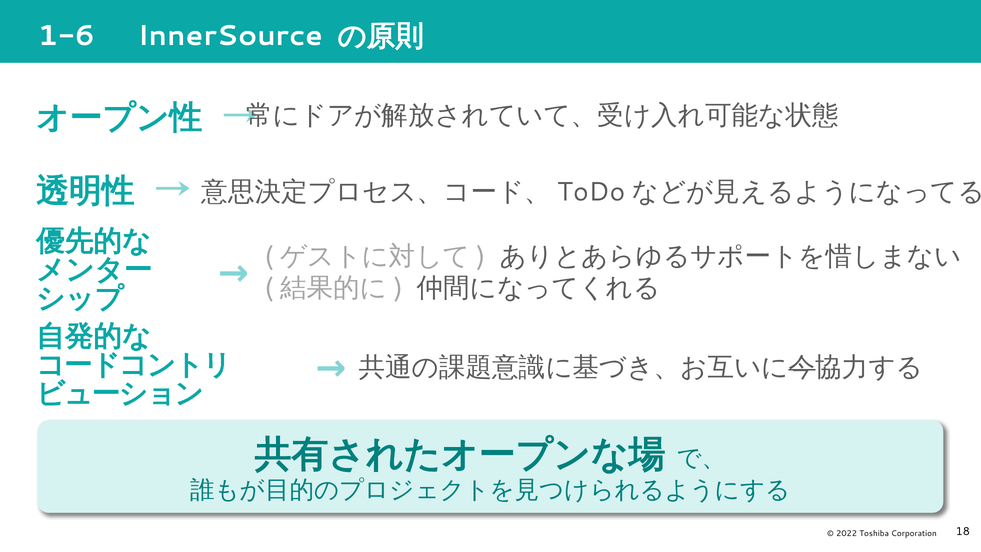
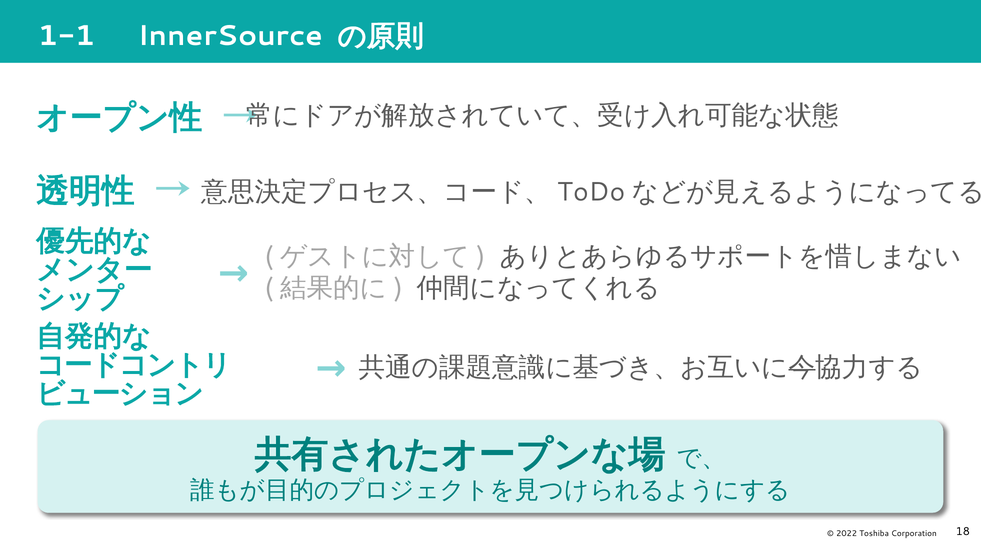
1-6: 1-6 -> 1-1 (67, 36)
